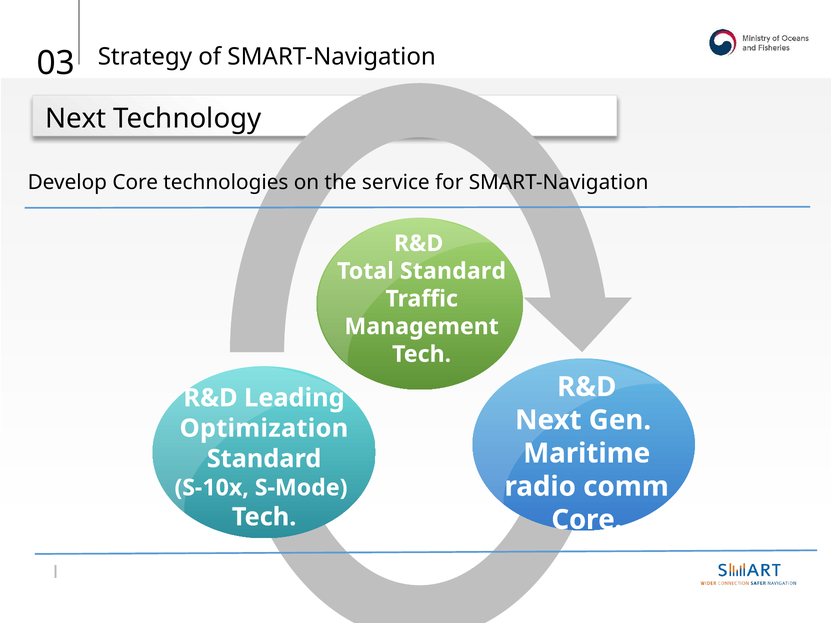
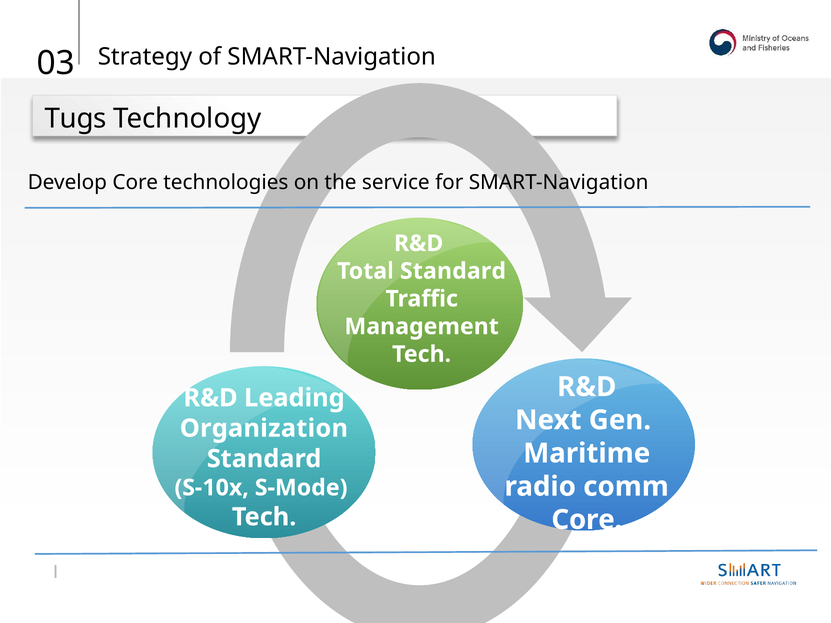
Next: Next -> Tugs (76, 119)
Optimization: Optimization -> Organization (264, 429)
